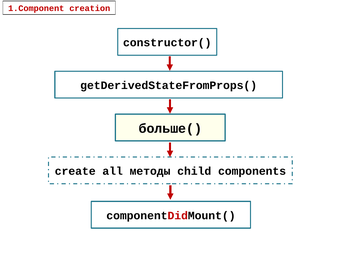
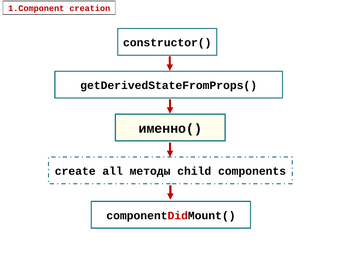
больше(: больше( -> именно( (170, 128)
